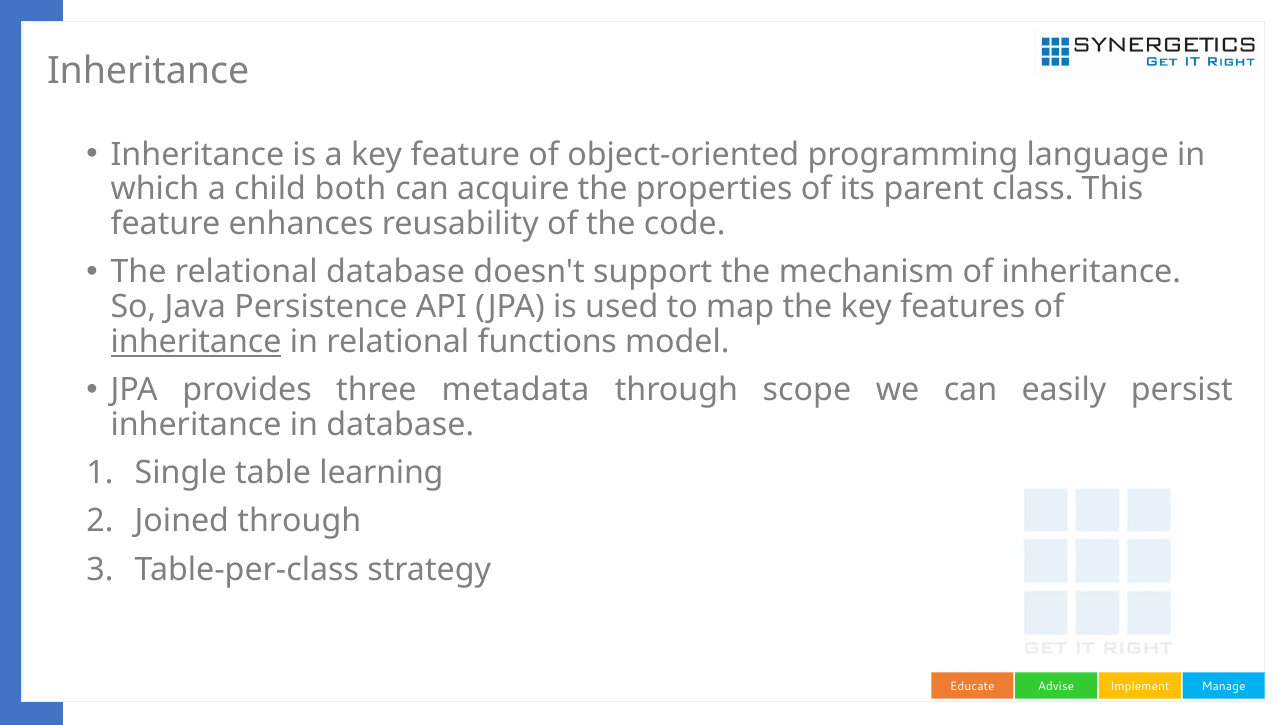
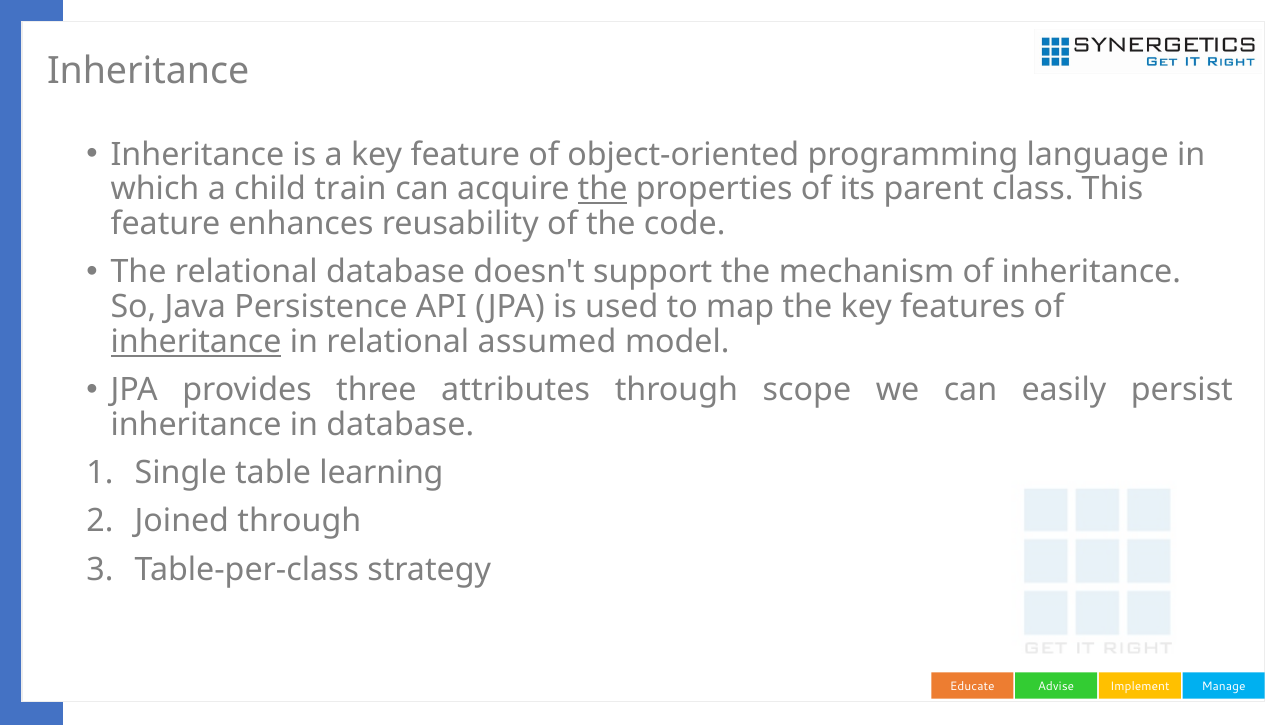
both: both -> train (350, 189)
the underline: none -> present (603, 189)
functions: functions -> assumed (547, 342)
metadata: metadata -> attributes (516, 390)
